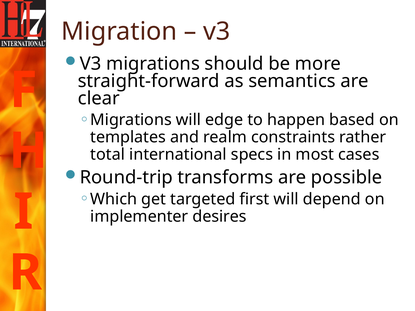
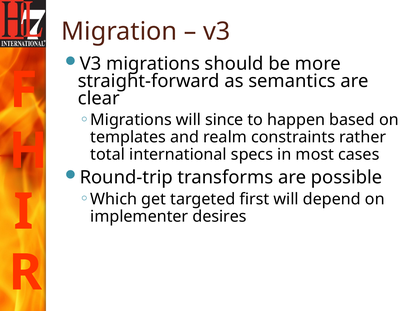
edge: edge -> since (224, 120)
